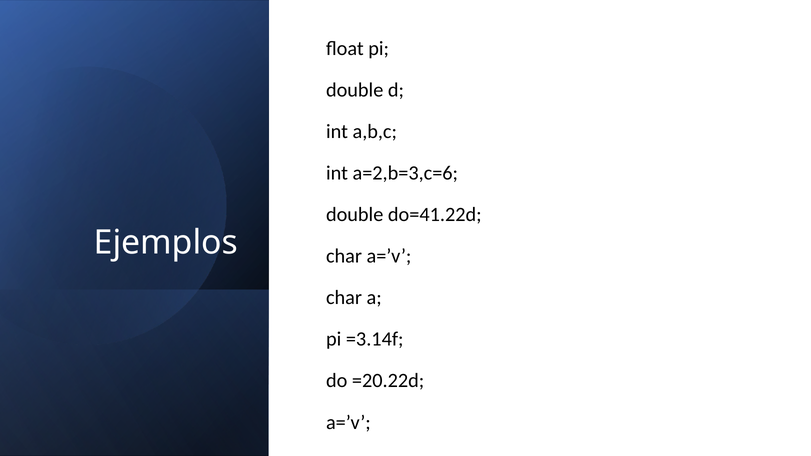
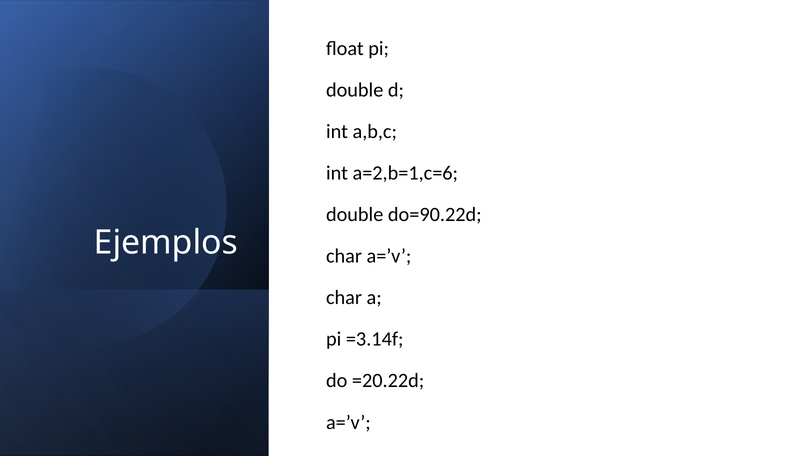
a=2,b=3,c=6: a=2,b=3,c=6 -> a=2,b=1,c=6 (405, 173)
do=41.22d: do=41.22d -> do=90.22d (435, 215)
